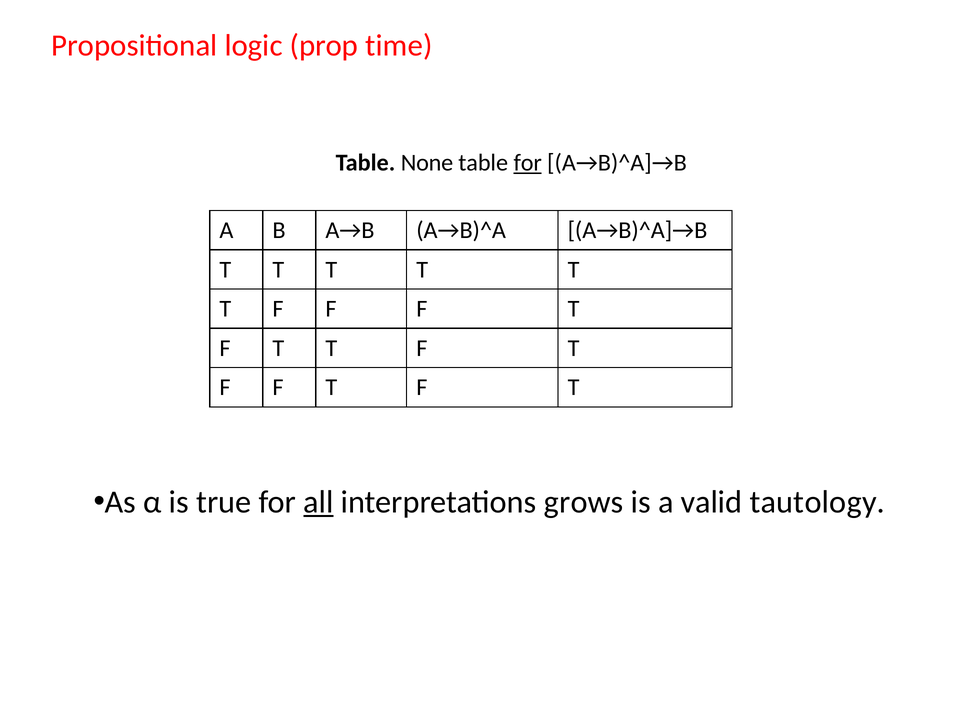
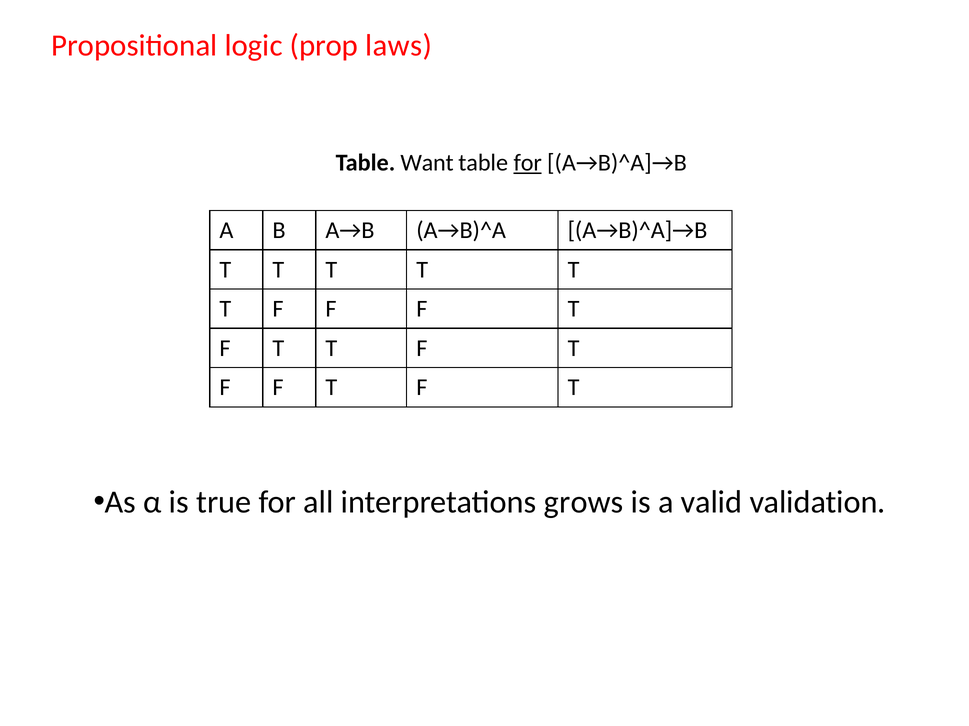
time: time -> laws (399, 45)
None: None -> Want (427, 163)
all underline: present -> none (318, 503)
tautology: tautology -> validation (818, 503)
